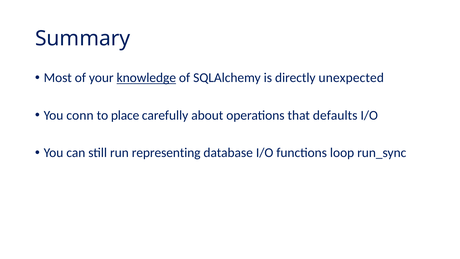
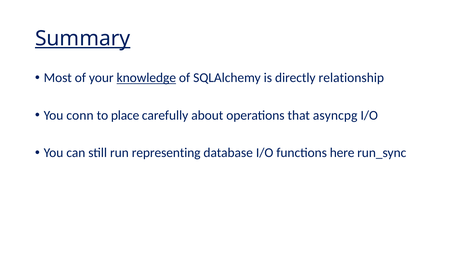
Summary underline: none -> present (83, 39)
unexpected: unexpected -> relationship (351, 78)
defaults: defaults -> asyncpg (335, 115)
loop: loop -> here (342, 153)
